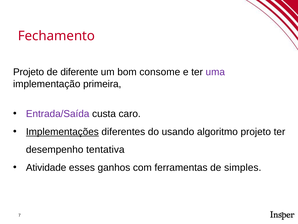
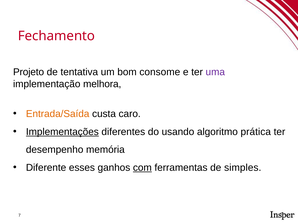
diferente: diferente -> tentativa (79, 72)
primeira: primeira -> melhora (102, 84)
Entrada/Saída colour: purple -> orange (58, 114)
algoritmo projeto: projeto -> prática (256, 131)
tentativa: tentativa -> memória (105, 149)
Atividade: Atividade -> Diferente (46, 167)
com underline: none -> present (142, 167)
